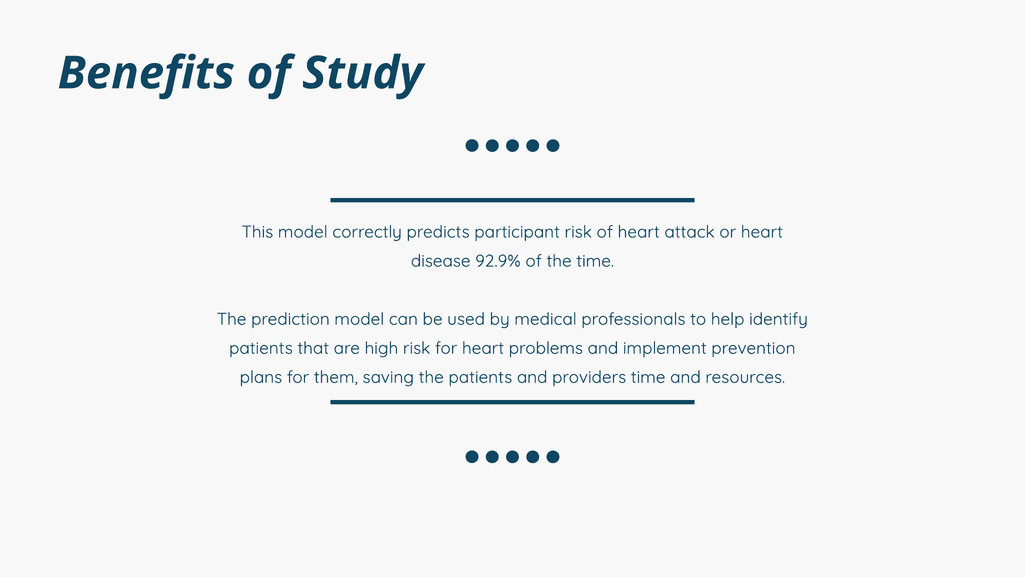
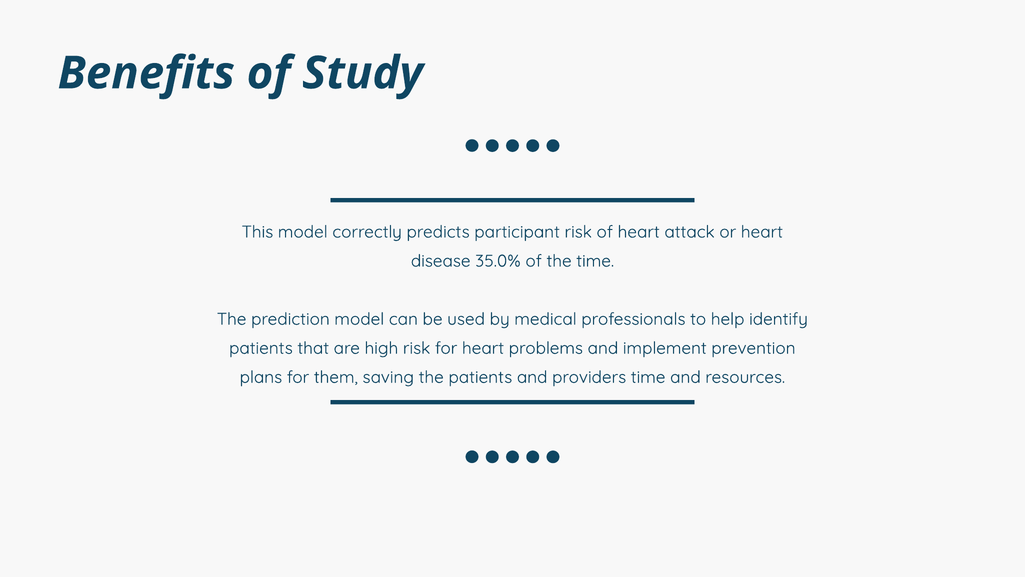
92.9%: 92.9% -> 35.0% (498, 261)
